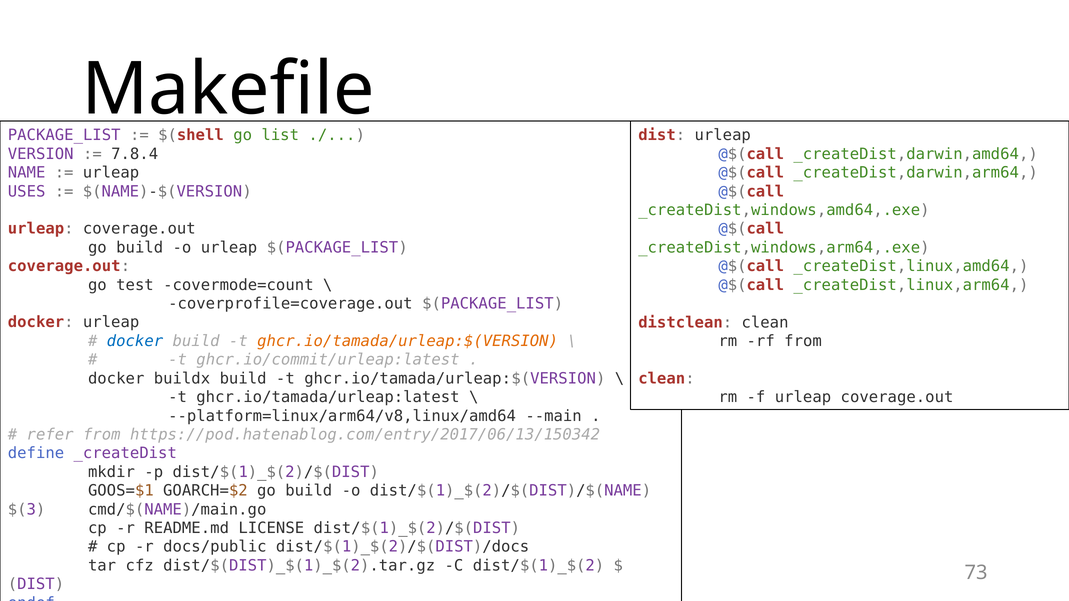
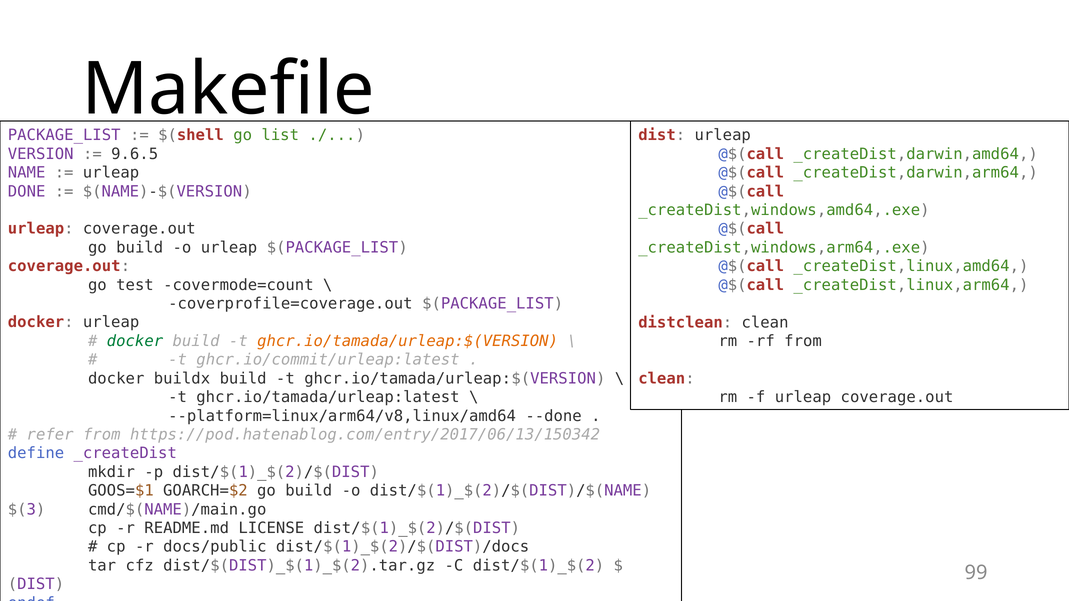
7.8.4: 7.8.4 -> 9.6.5 (135, 154)
USES: USES -> DONE (27, 191)
docker colour: blue -> green (135, 341)
--main: --main -> --done (554, 416)
73: 73 -> 99 (976, 573)
